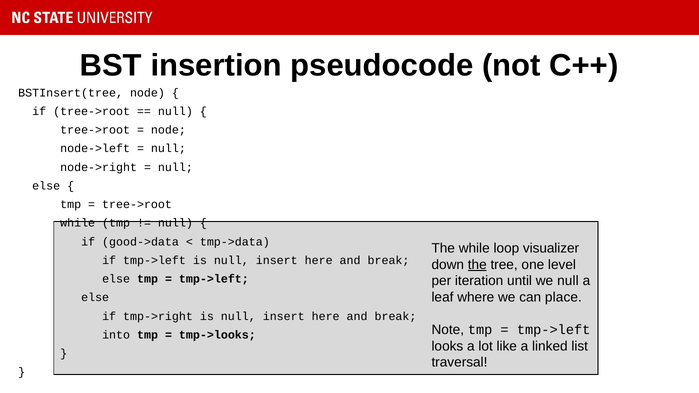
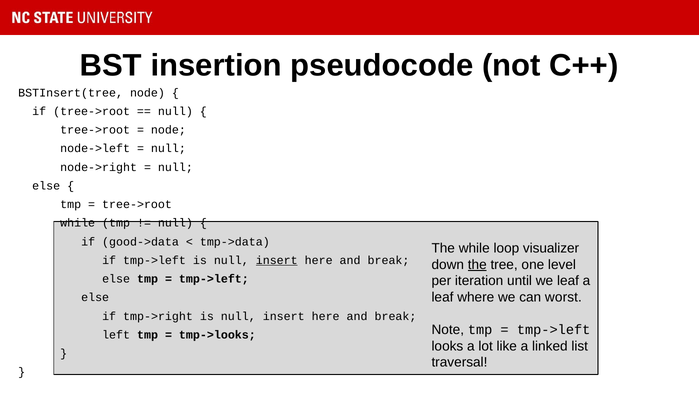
insert underline: none -> present (277, 260)
we null: null -> leaf (568, 281)
place: place -> worst (563, 297)
into: into -> left (116, 335)
